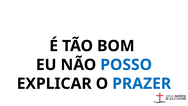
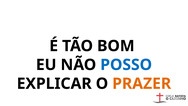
PRAZER colour: blue -> orange (142, 83)
